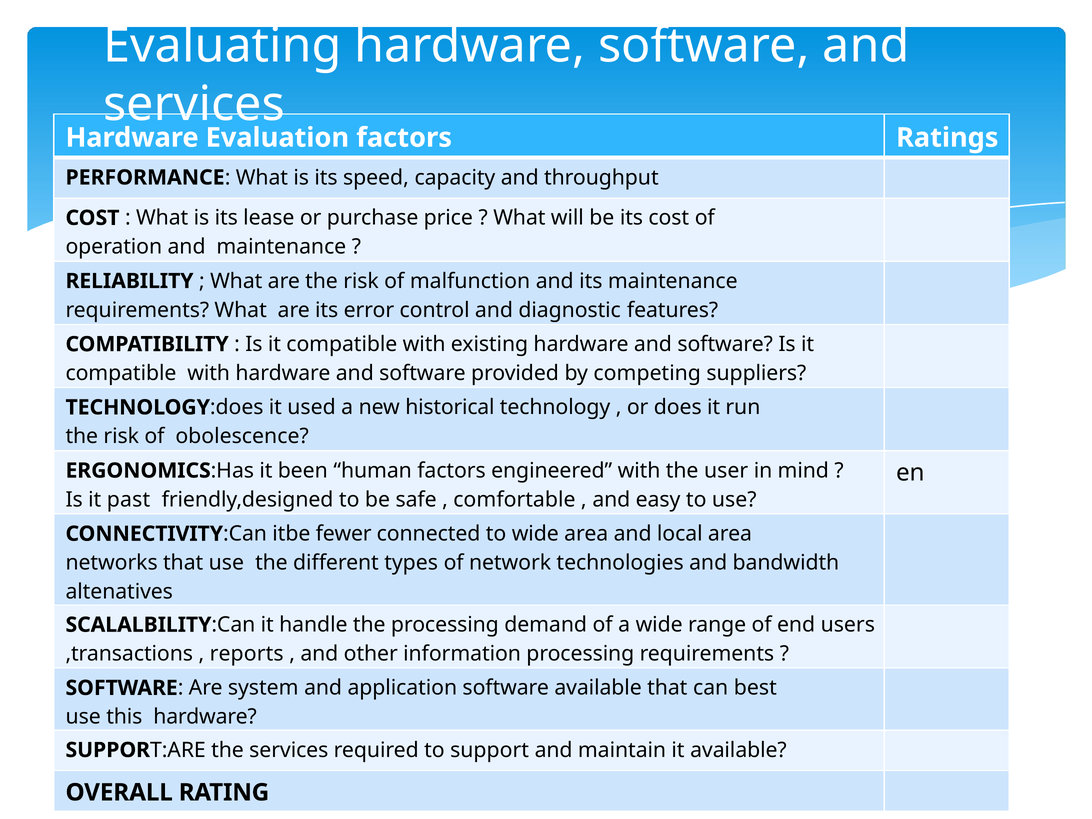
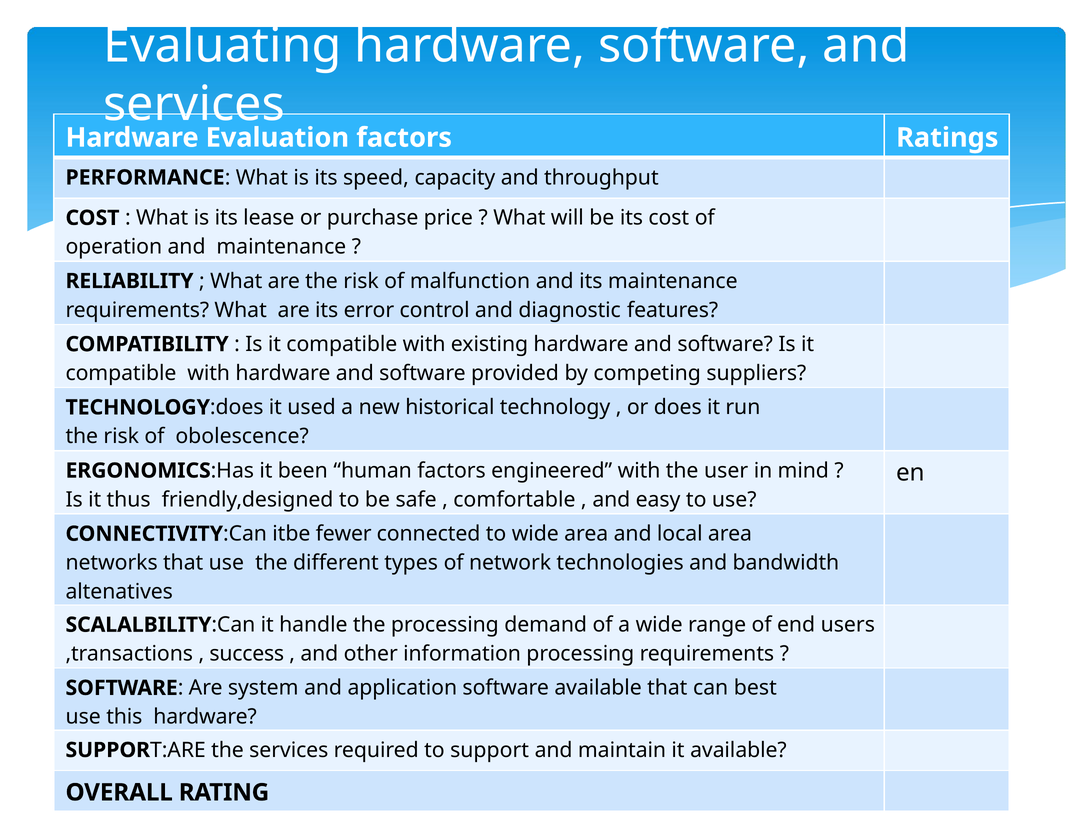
past: past -> thus (129, 500)
reports: reports -> success (247, 654)
